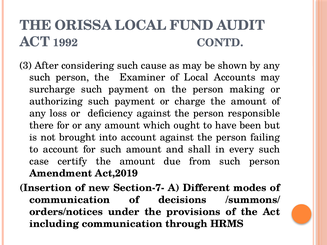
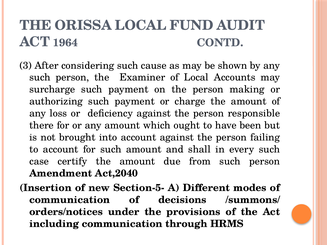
1992: 1992 -> 1964 (65, 43)
Act,2019: Act,2019 -> Act,2040 (116, 173)
Section-7-: Section-7- -> Section-5- (139, 188)
